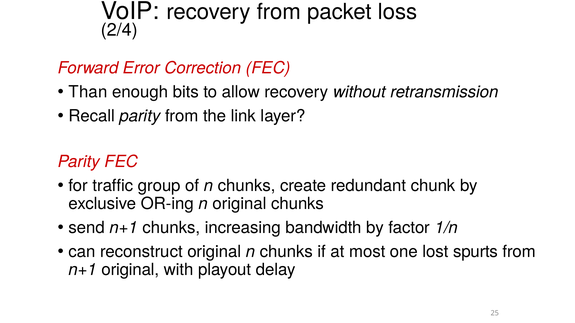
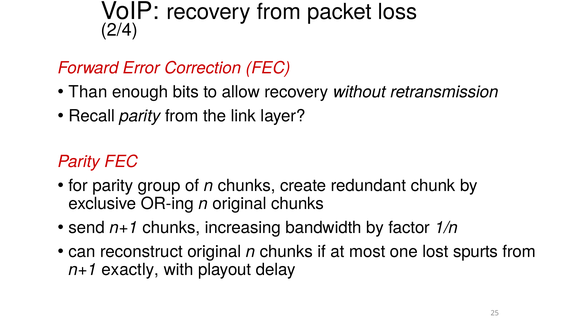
for traffic: traffic -> parity (113, 186)
n+1 original: original -> exactly (130, 270)
